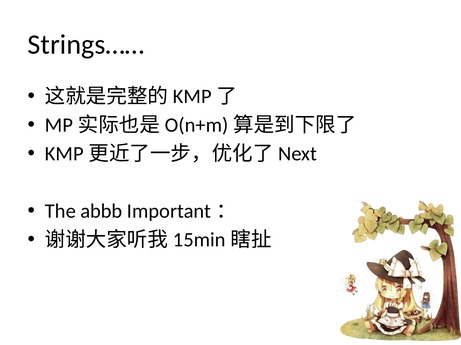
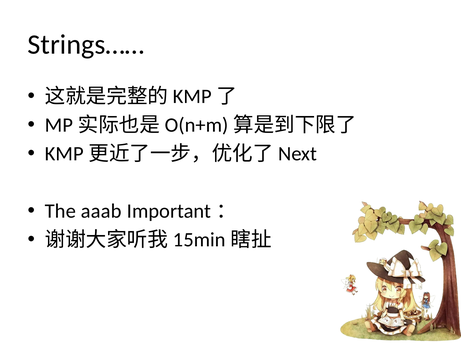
abbb: abbb -> aaab (101, 211)
